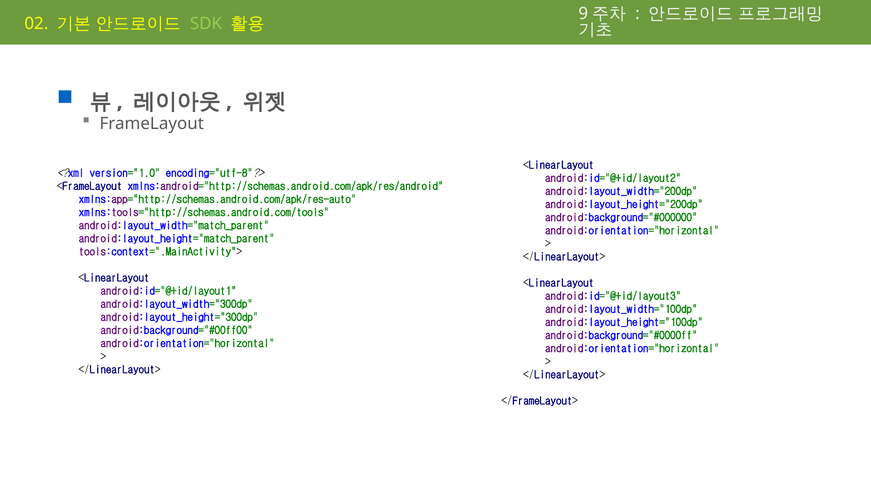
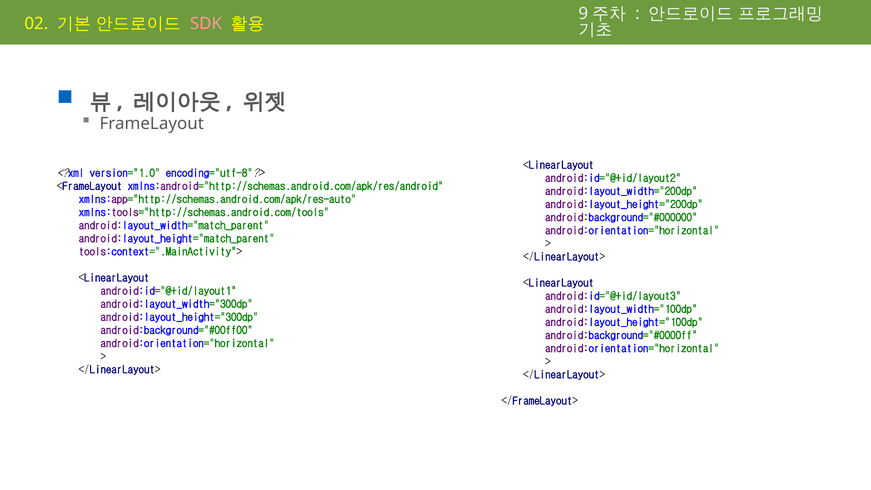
SDK colour: light green -> pink (206, 24)
